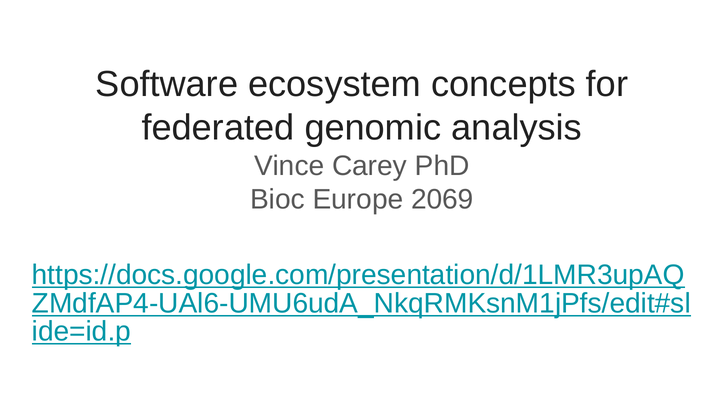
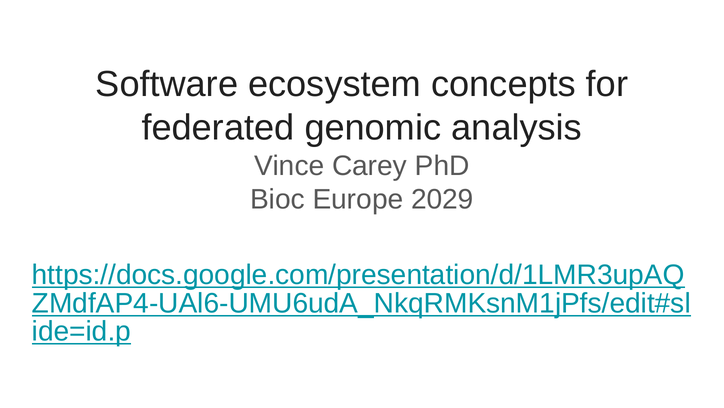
2069: 2069 -> 2029 (442, 199)
